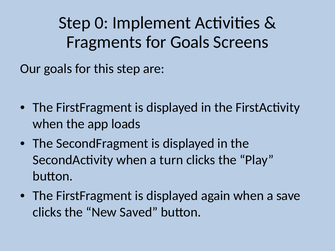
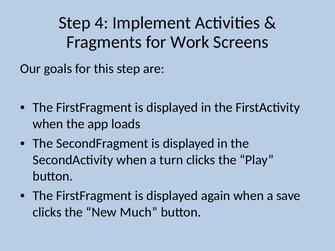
0: 0 -> 4 (101, 23)
for Goals: Goals -> Work (190, 42)
Saved: Saved -> Much (139, 212)
